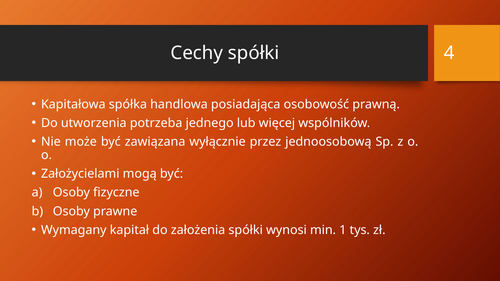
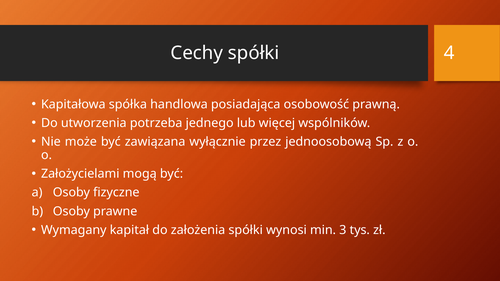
1: 1 -> 3 (343, 230)
